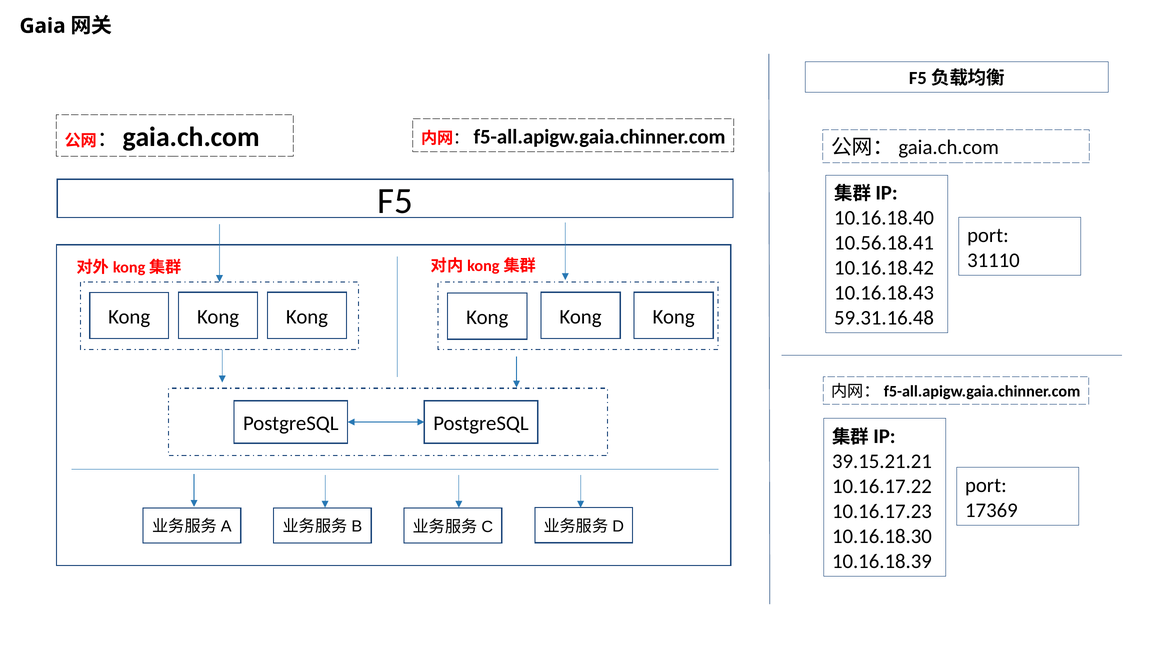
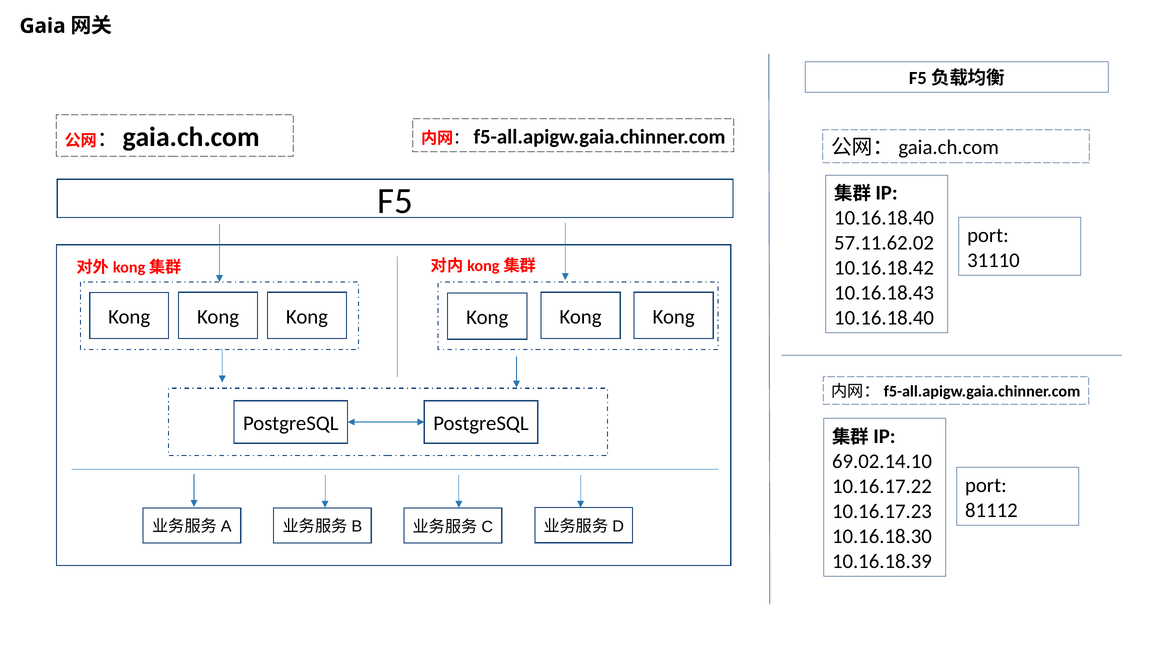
10.56.18.41: 10.56.18.41 -> 57.11.62.02 (884, 243)
59.31.16.48: 59.31.16.48 -> 10.16.18.40 (884, 318)
39.15.21.21: 39.15.21.21 -> 69.02.14.10 (882, 462)
17369: 17369 -> 81112 (991, 510)
